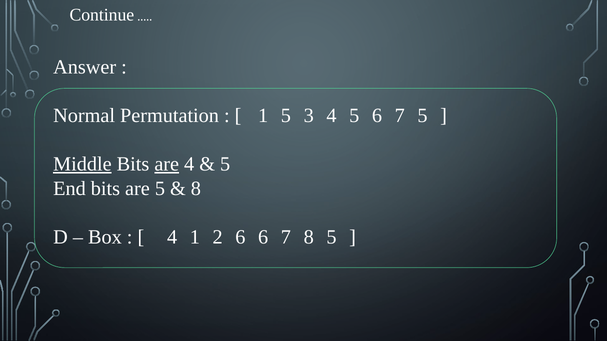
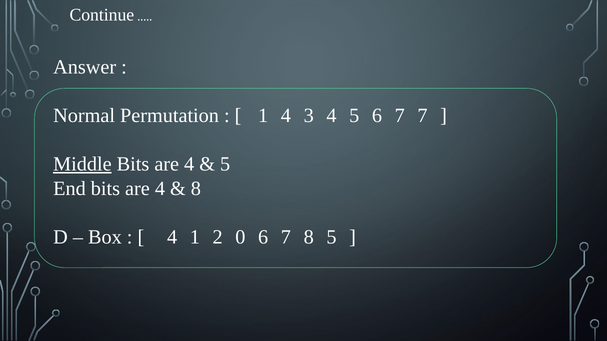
1 5: 5 -> 4 (286, 116)
7 5: 5 -> 7 (423, 116)
are underline: present -> none (167, 164)
End bits are 5: 5 -> 4 (160, 189)
2 6: 6 -> 0 (240, 237)
